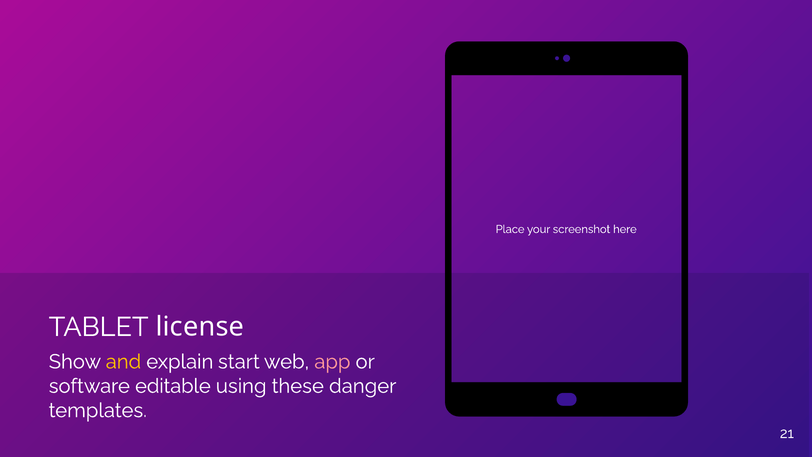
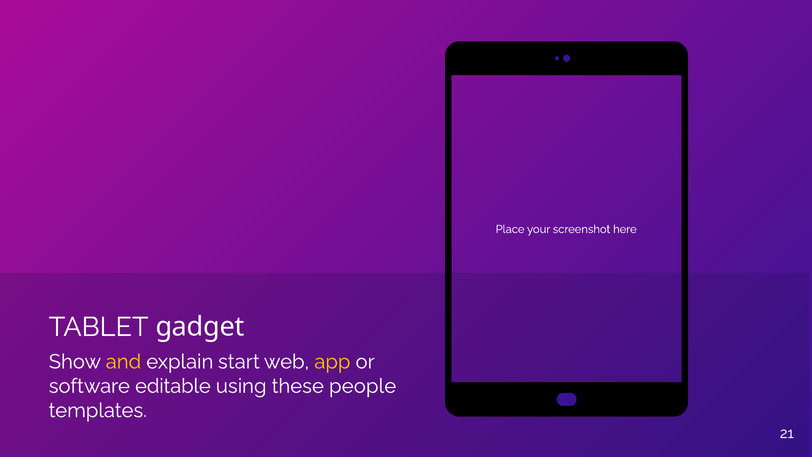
license: license -> gadget (200, 327)
app colour: pink -> yellow (332, 362)
danger: danger -> people (363, 386)
